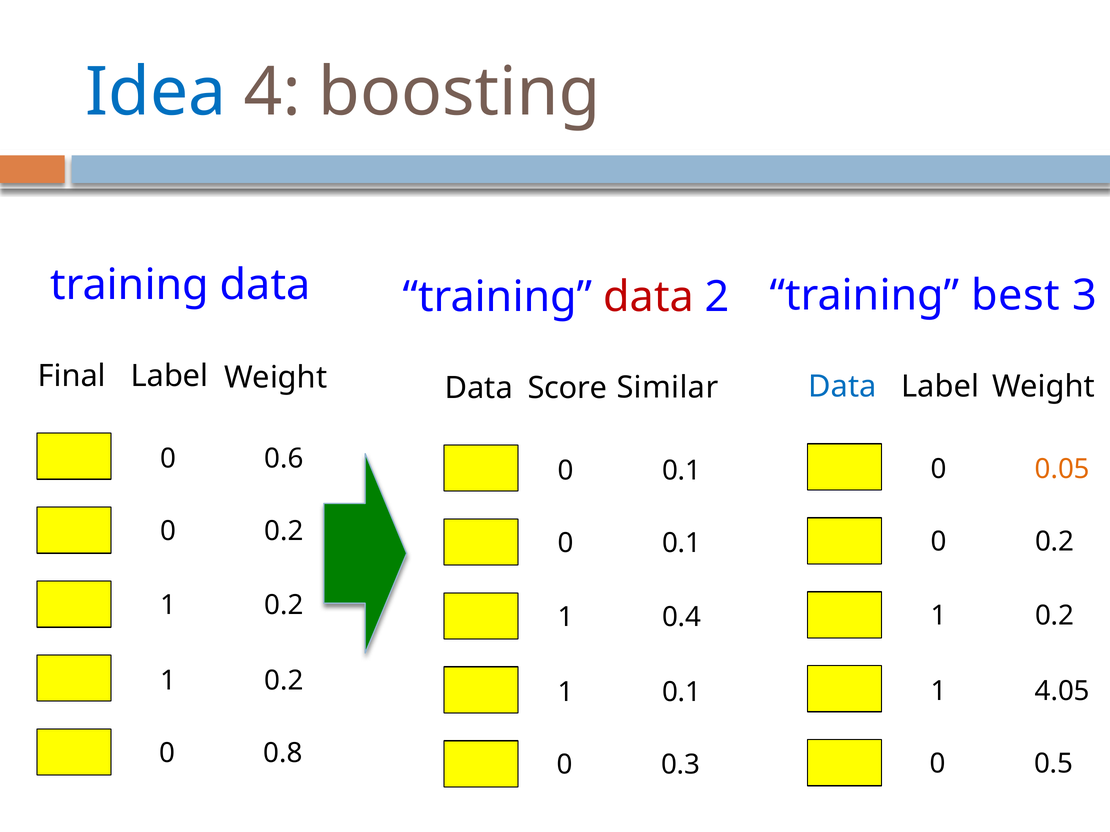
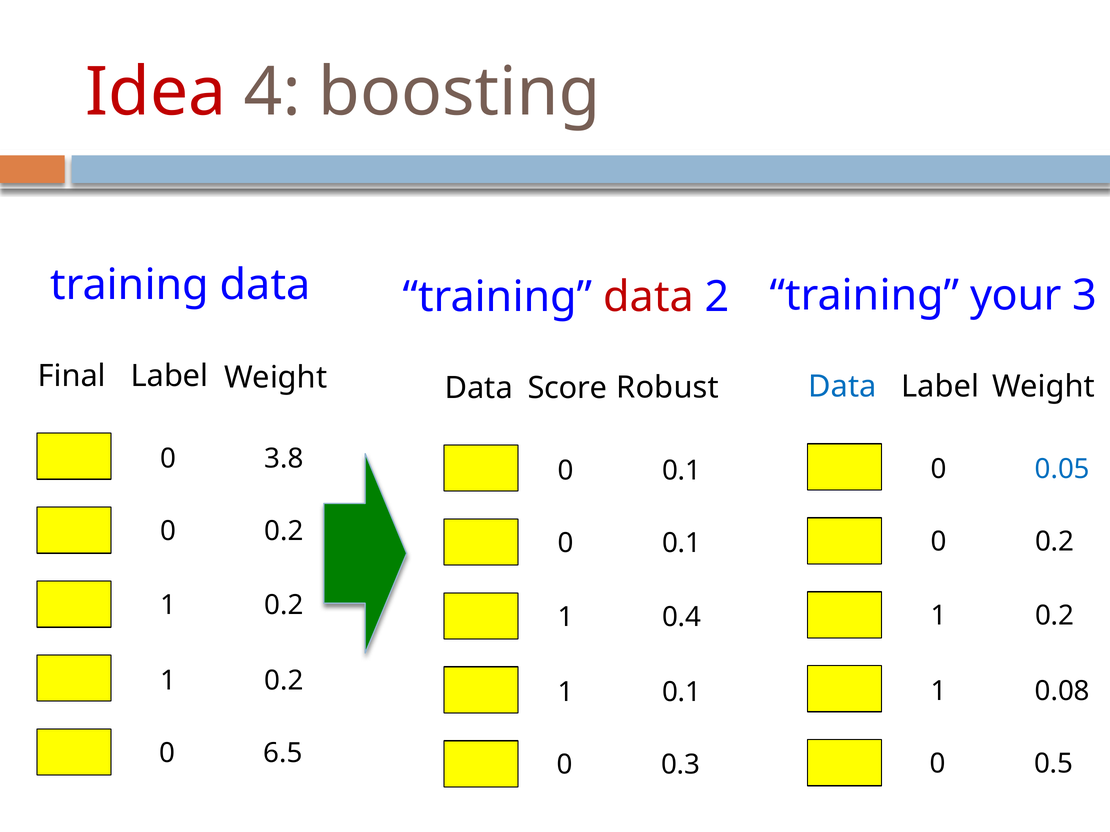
Idea colour: blue -> red (156, 93)
best: best -> your (1016, 296)
Similar: Similar -> Robust (668, 388)
0.6: 0.6 -> 3.8 (284, 459)
0.05 colour: orange -> blue (1062, 469)
4.05: 4.05 -> 0.08 (1062, 691)
0.8: 0.8 -> 6.5 (283, 753)
